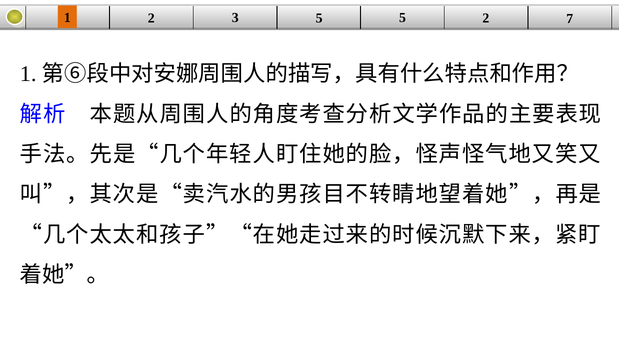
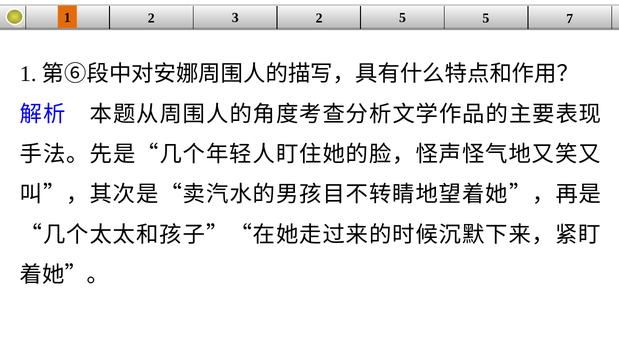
3 5: 5 -> 2 (319, 18)
5 2: 2 -> 5 (486, 18)
